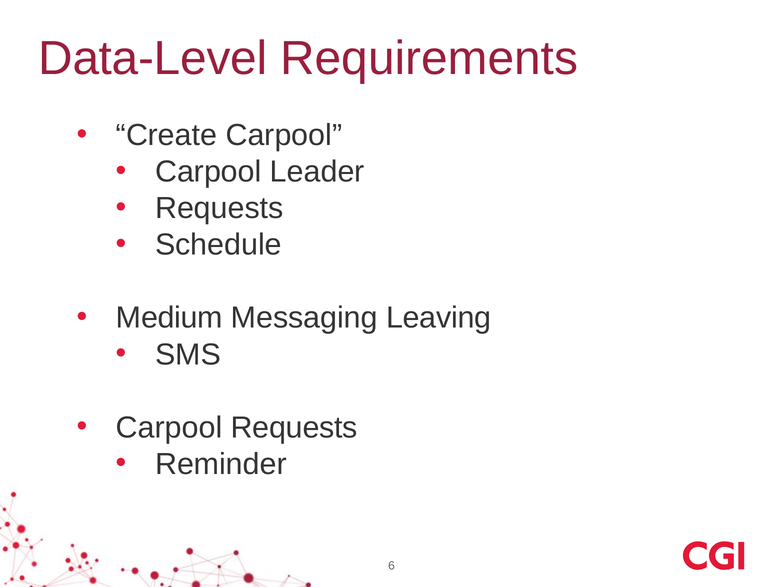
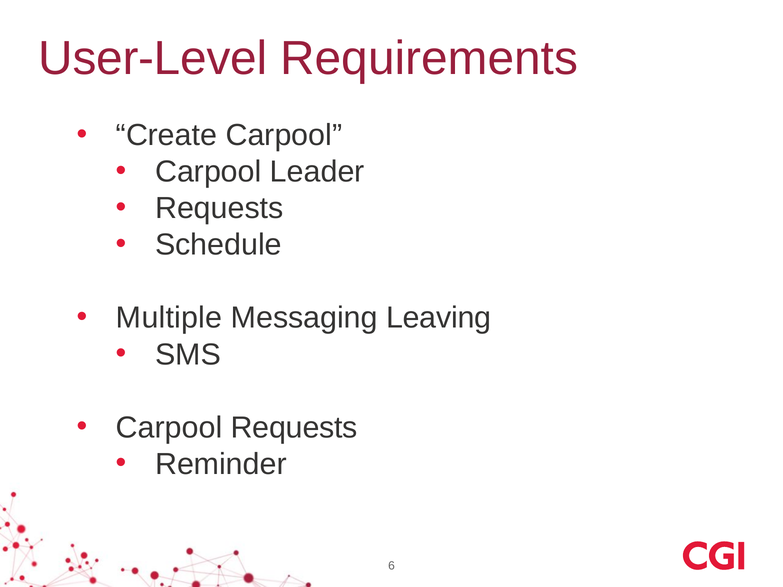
Data-Level: Data-Level -> User-Level (153, 59)
Medium: Medium -> Multiple (169, 318)
